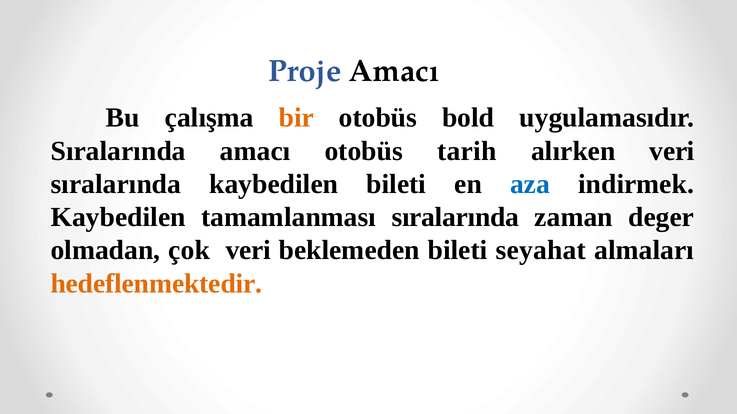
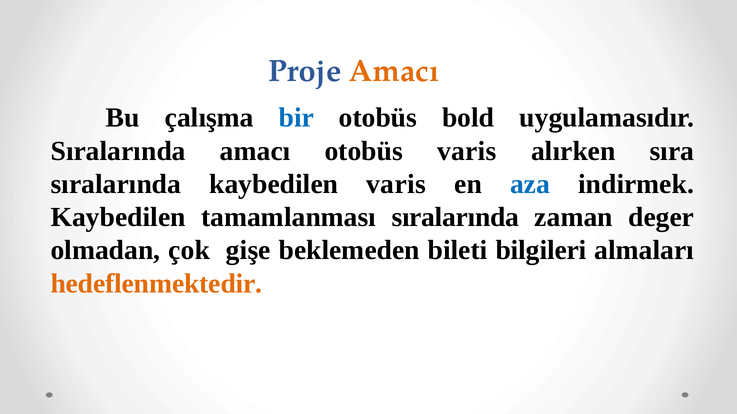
Amacı colour: black -> orange (394, 71)
bir colour: orange -> blue (296, 118)
otobüs tarih: tarih -> varis (467, 151)
alırken veri: veri -> sıra (672, 151)
kaybedilen bileti: bileti -> varis (396, 184)
çok veri: veri -> gişe (248, 251)
seyahat: seyahat -> bilgileri (541, 251)
